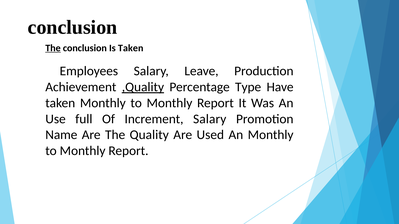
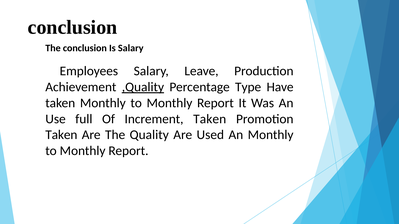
The underline: present -> none (53, 48)
Is Taken: Taken -> Salary (131, 48)
Increment Salary: Salary -> Taken (210, 119)
Name: Name -> Taken (61, 135)
